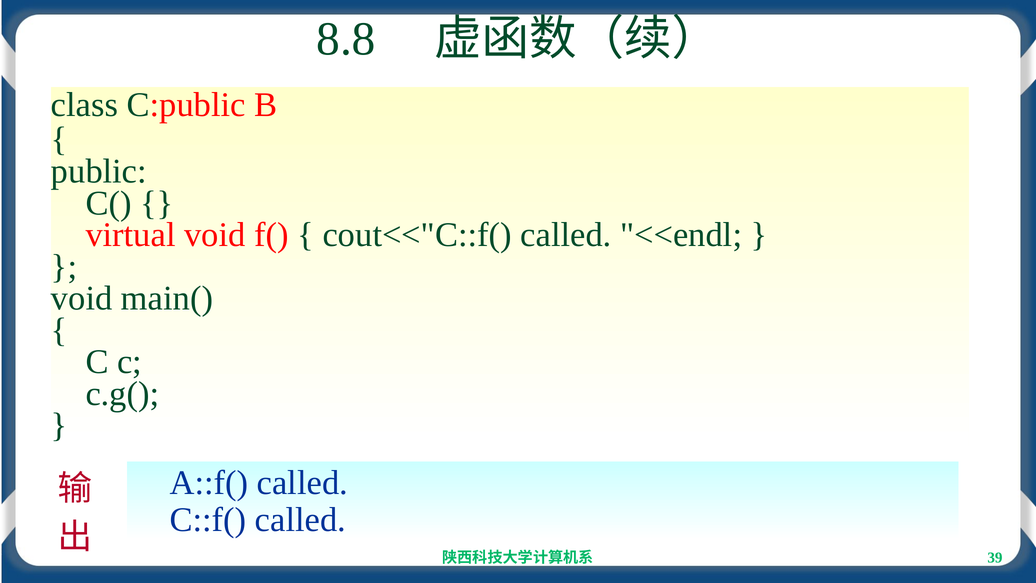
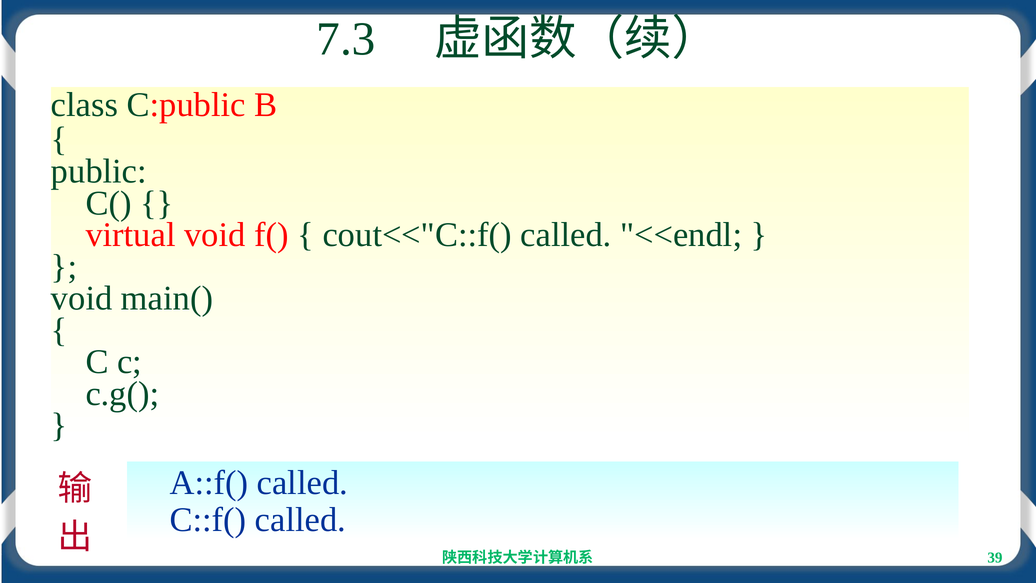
8.8: 8.8 -> 7.3 (346, 39)
